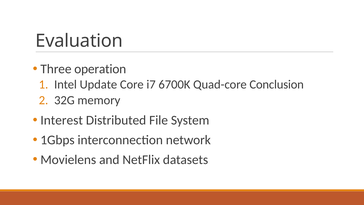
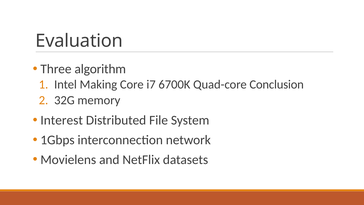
operation: operation -> algorithm (100, 69)
Update: Update -> Making (98, 84)
